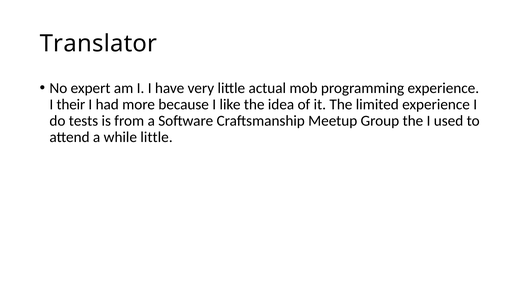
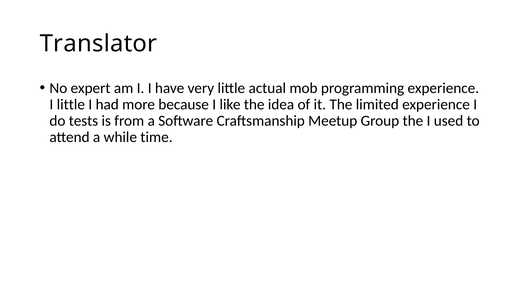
I their: their -> little (71, 105)
while little: little -> time (157, 137)
